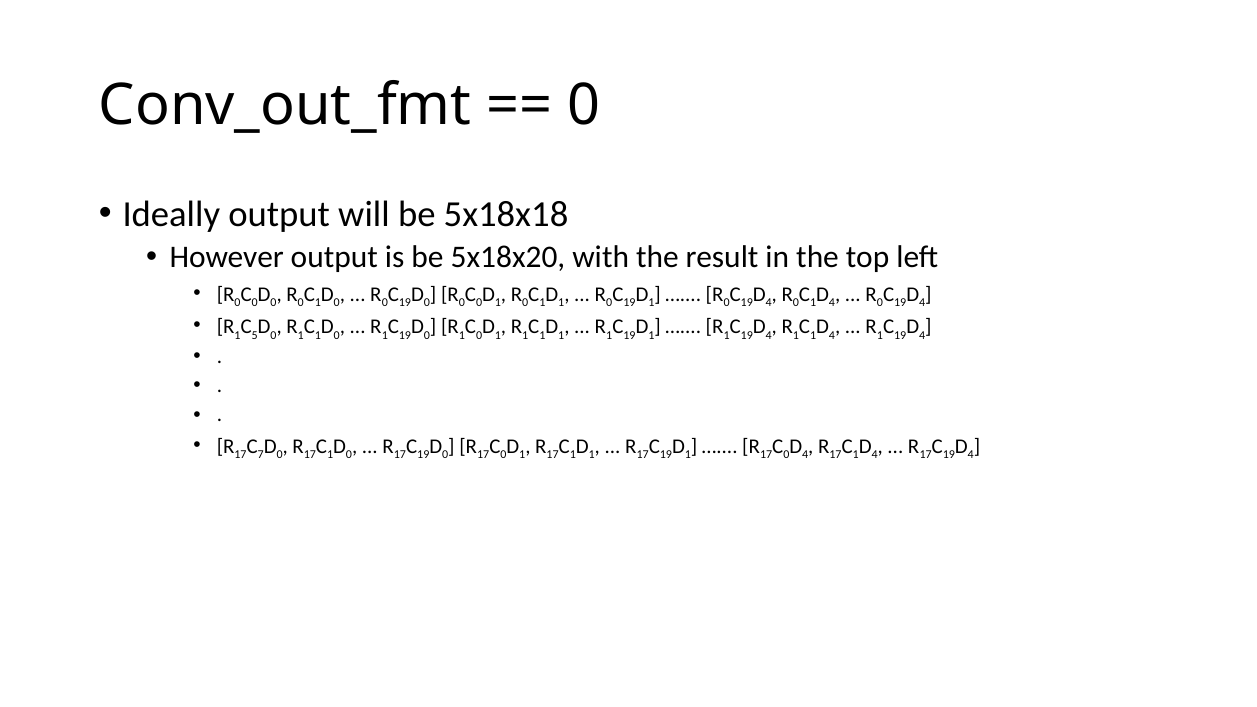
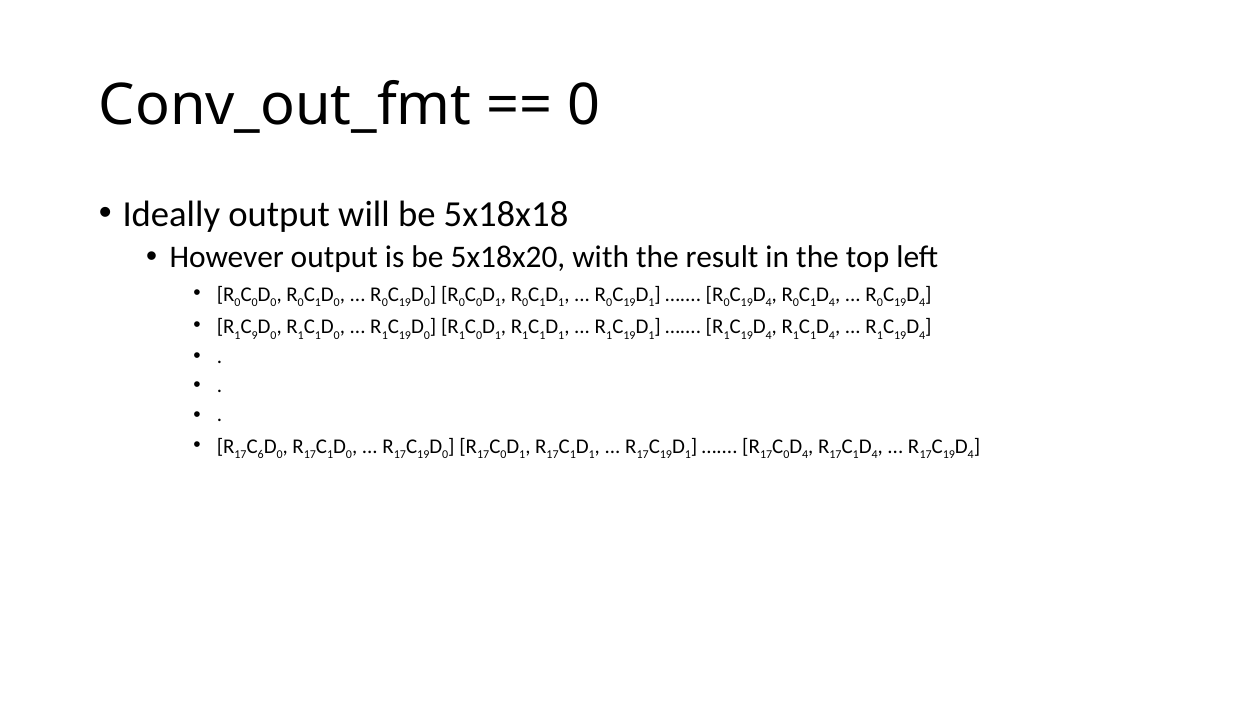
5: 5 -> 9 (255, 335)
7: 7 -> 6 (261, 455)
